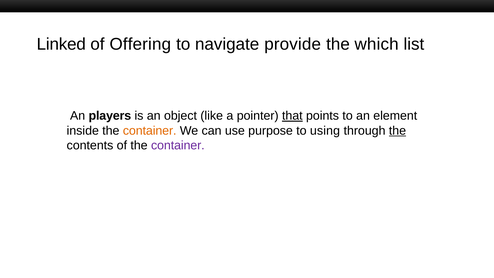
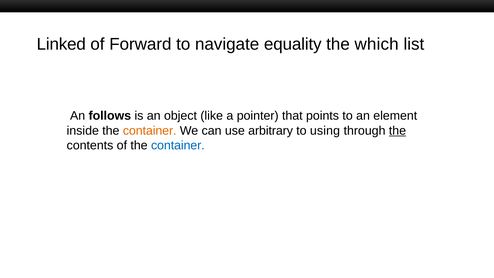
Offering: Offering -> Forward (140, 44)
provide: provide -> equality (293, 44)
players: players -> follows (110, 116)
that underline: present -> none (292, 116)
purpose: purpose -> arbitrary (271, 131)
container colour: purple -> blue (178, 145)
